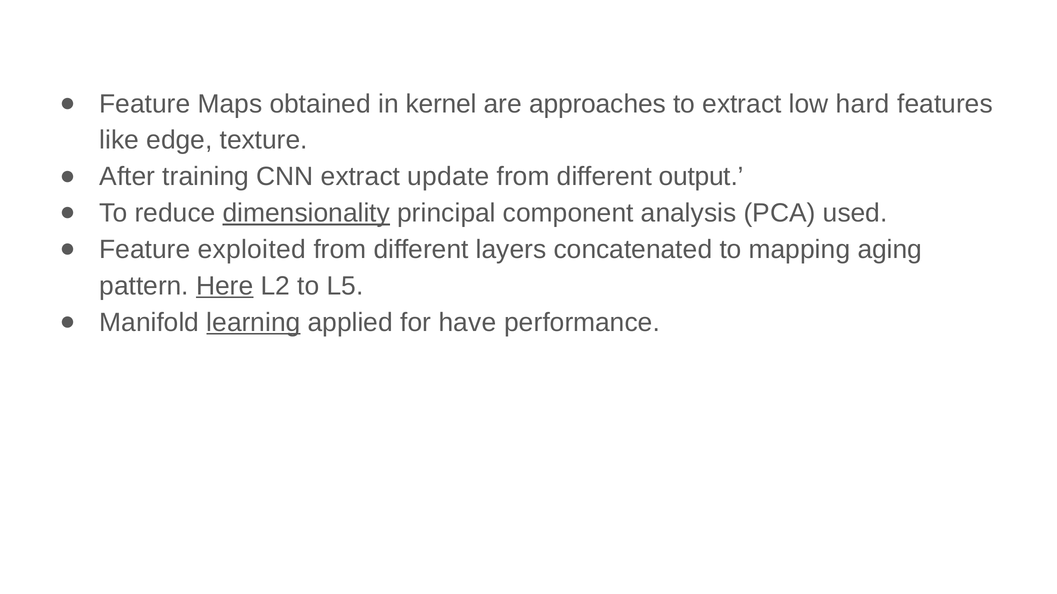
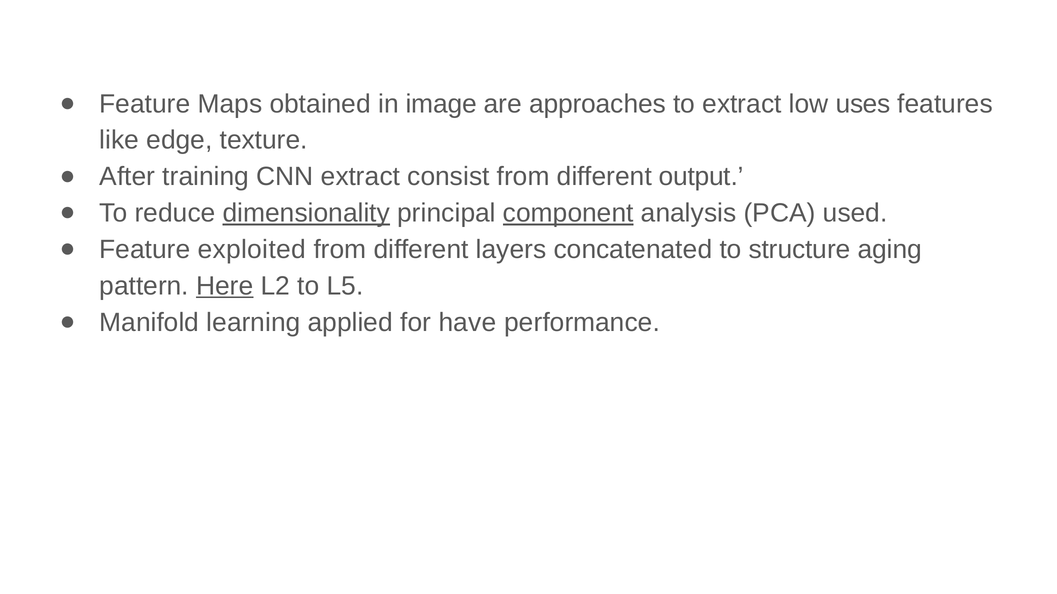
kernel: kernel -> image (441, 104)
hard: hard -> uses (863, 104)
update: update -> consist (448, 177)
component underline: none -> present (568, 213)
mapping: mapping -> structure (800, 250)
learning underline: present -> none (253, 323)
